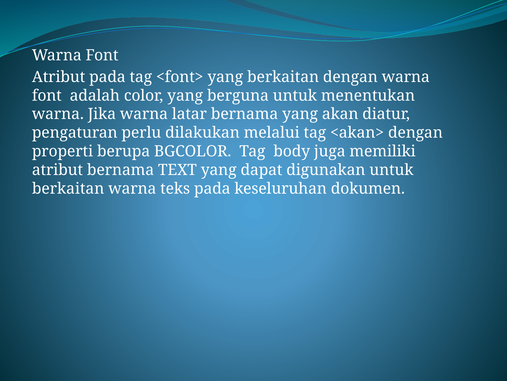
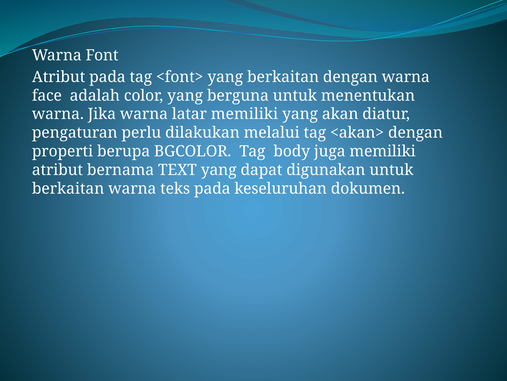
font: font -> face (47, 95)
latar bernama: bernama -> memiliki (244, 114)
